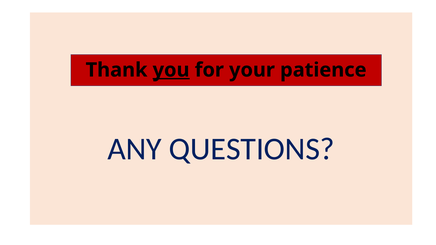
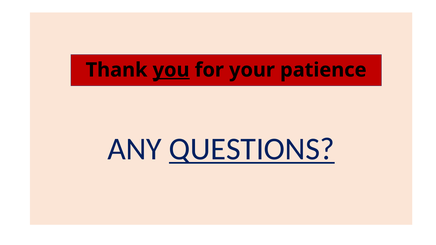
QUESTIONS underline: none -> present (252, 149)
